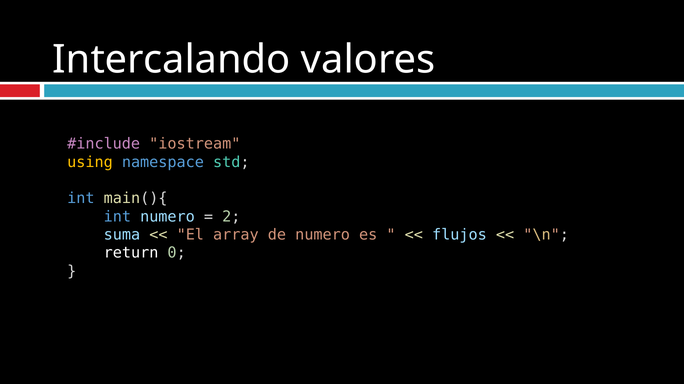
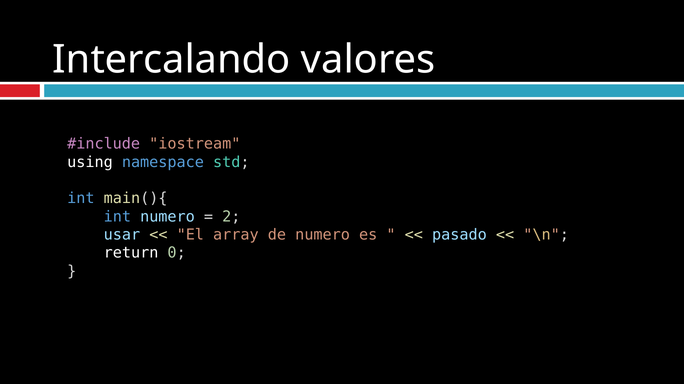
using colour: yellow -> white (90, 162)
suma: suma -> usar (122, 235)
flujos: flujos -> pasado (459, 235)
